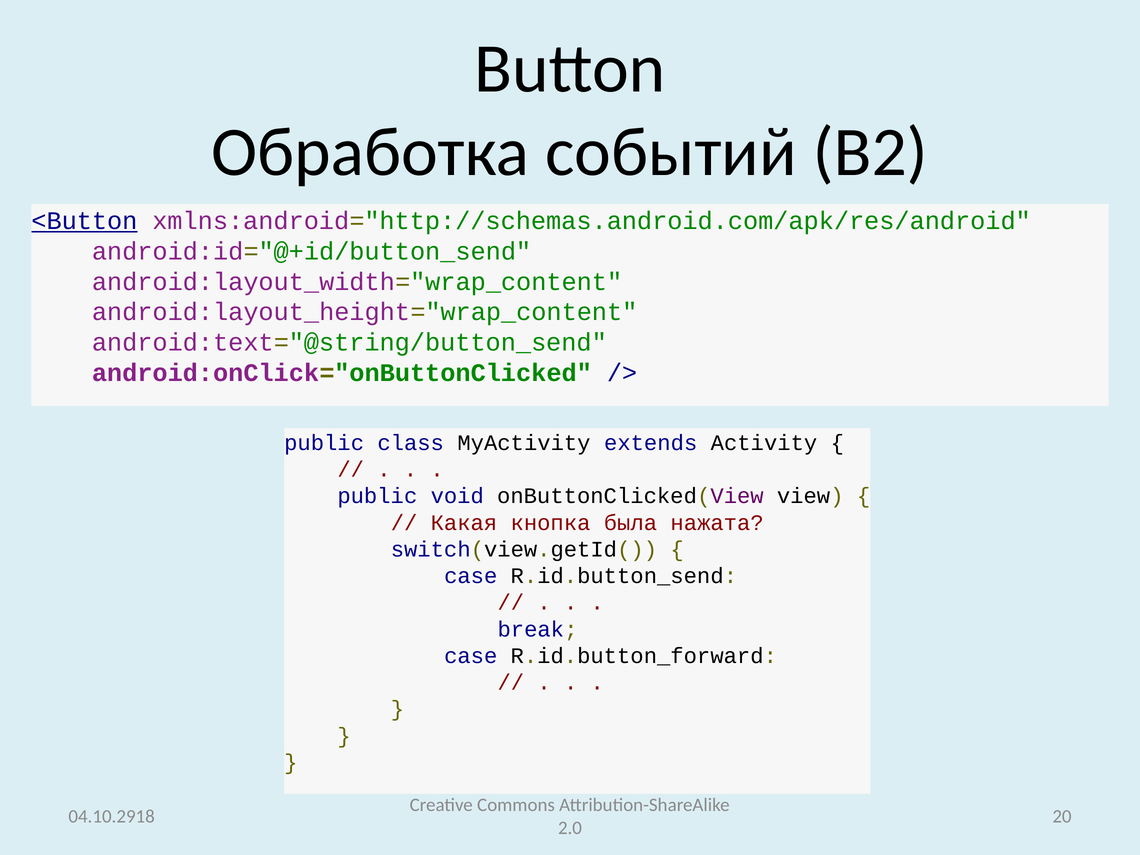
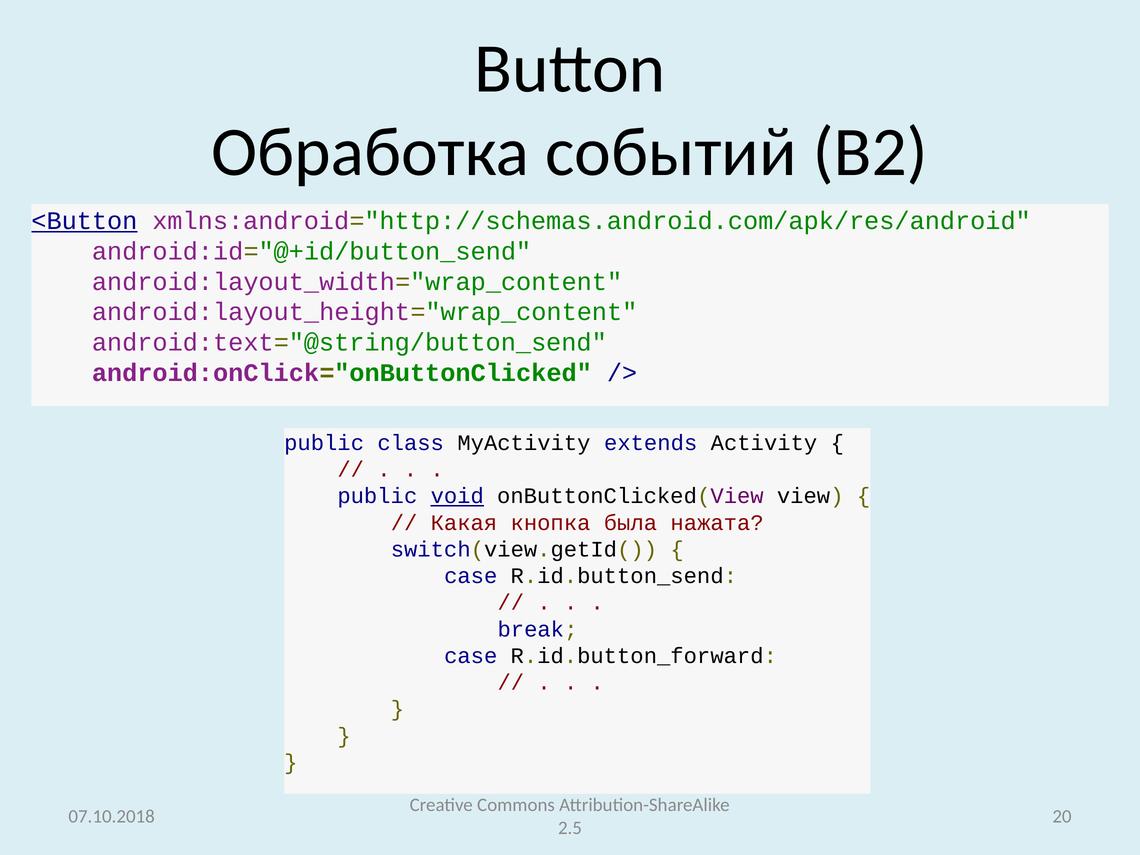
void underline: none -> present (457, 496)
04.10.2918: 04.10.2918 -> 07.10.2018 (112, 817)
2.0: 2.0 -> 2.5 (570, 828)
